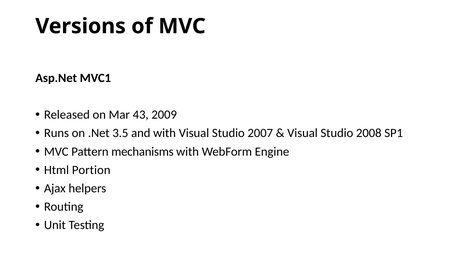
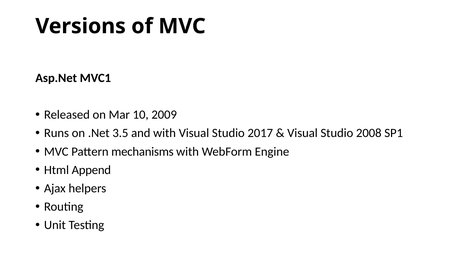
43: 43 -> 10 (141, 115)
2007: 2007 -> 2017 (260, 133)
Portion: Portion -> Append (91, 170)
